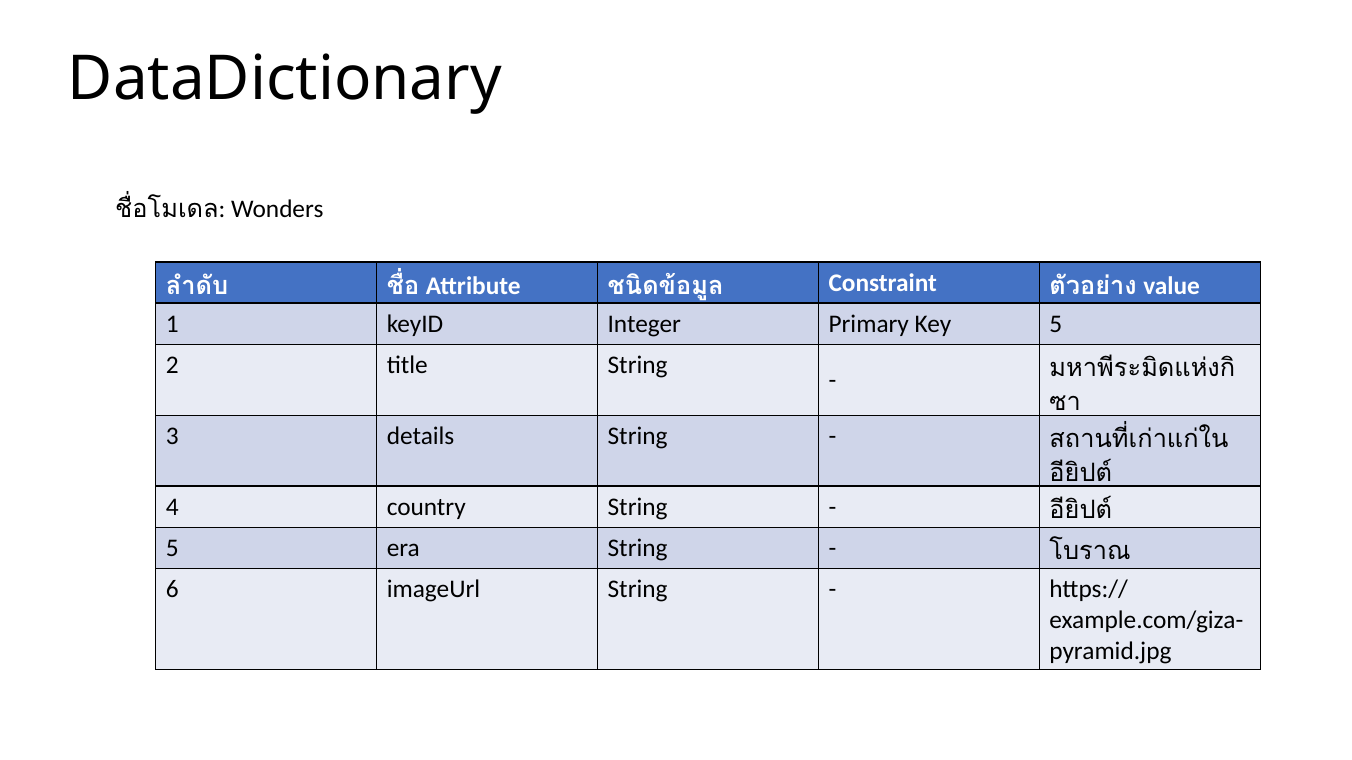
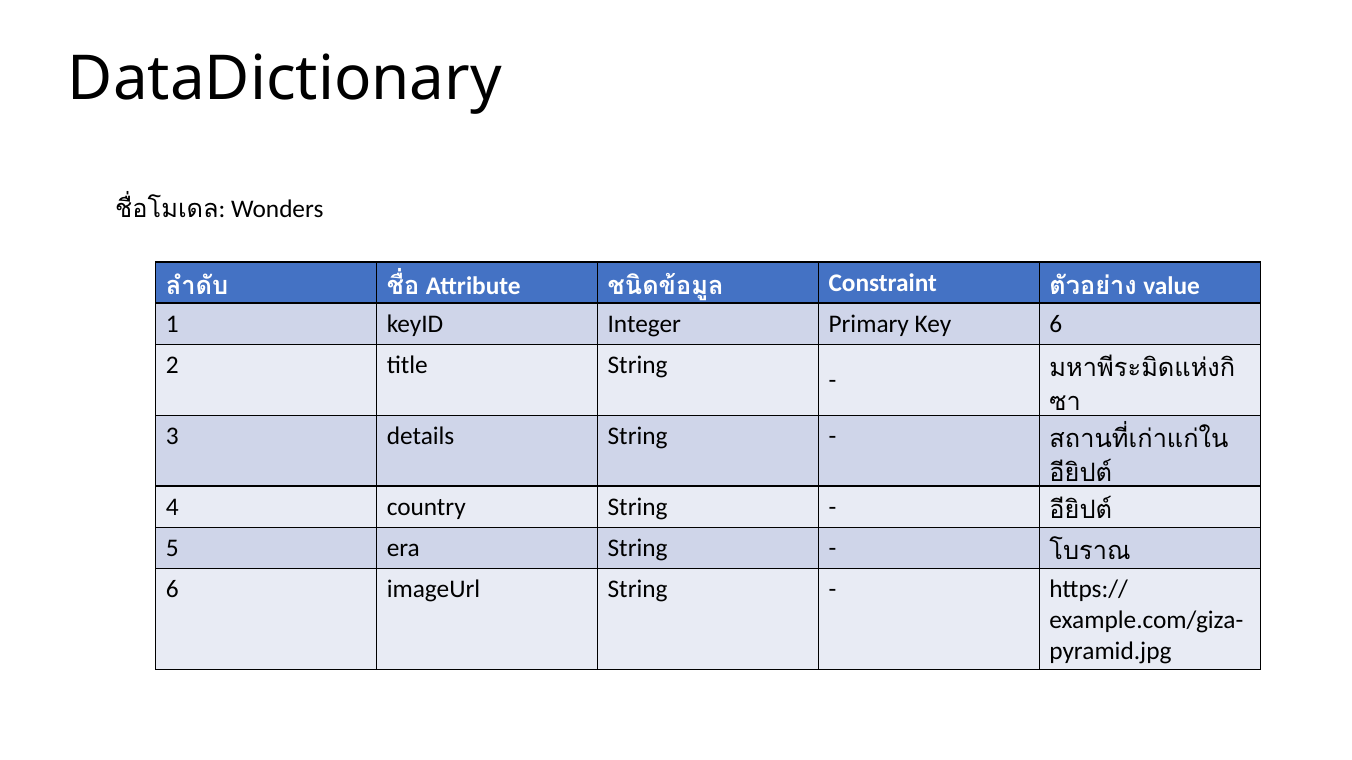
Key 5: 5 -> 6 (1056, 324)
